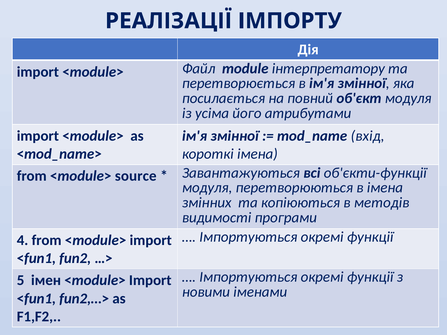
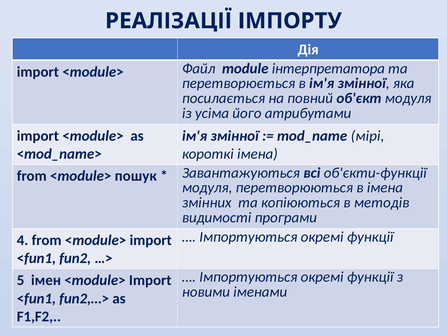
інтерпретатору: інтерпретатору -> інтерпретатора (328, 69)
вхід: вхід -> мірі (368, 136)
source: source -> пошук (136, 176)
